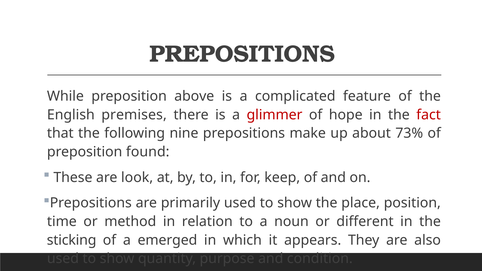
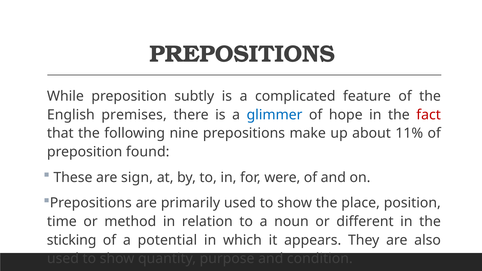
above: above -> subtly (194, 96)
glimmer colour: red -> blue (275, 115)
73%: 73% -> 11% (409, 133)
look: look -> sign (137, 178)
keep: keep -> were (282, 178)
emerged: emerged -> potential (167, 240)
